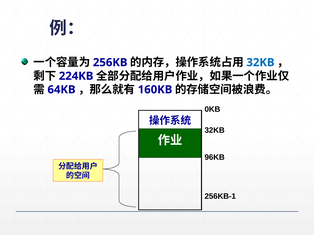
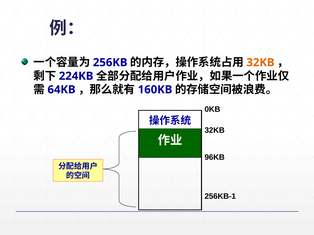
32KB colour: blue -> orange (260, 63)
